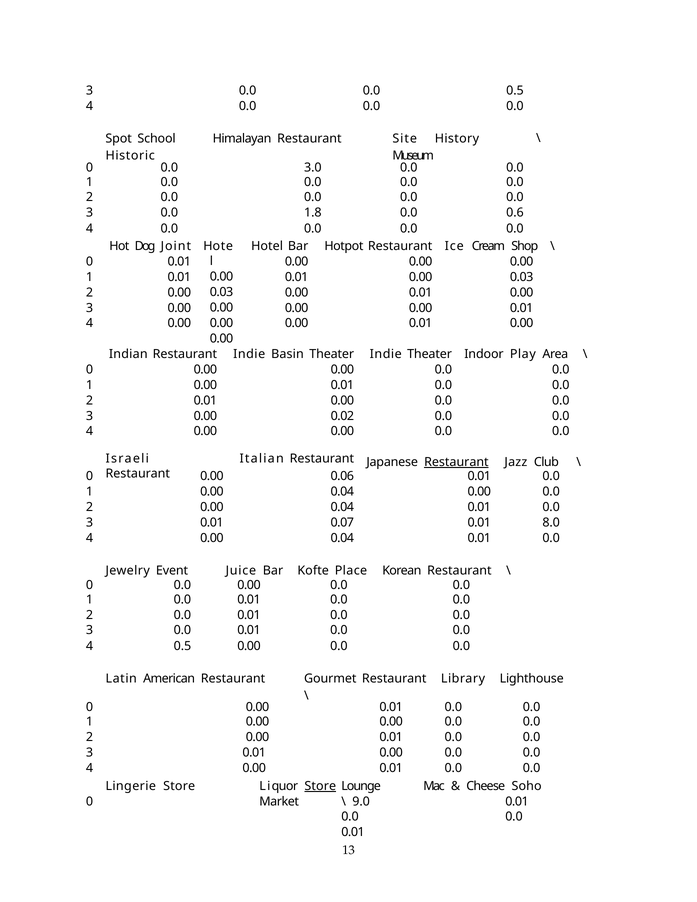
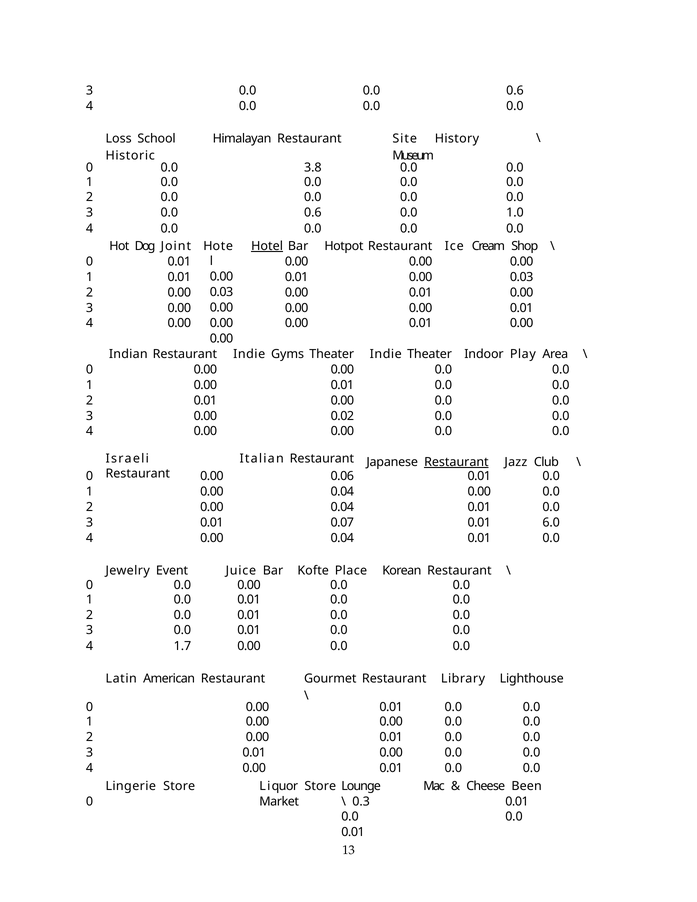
0.0 0.0 0.5: 0.5 -> 0.6 (515, 90)
Spot: Spot -> Loss (119, 139)
3.0: 3.0 -> 3.8 (313, 168)
3 0.0 1.8: 1.8 -> 0.6 (313, 213)
0.6: 0.6 -> 1.0 (515, 213)
Hotel underline: none -> present (267, 246)
Basin: Basin -> Gyms (288, 354)
8.0: 8.0 -> 6.0 (551, 522)
4 0.5: 0.5 -> 1.7 (182, 646)
Store underline: present -> none (320, 786)
Soho: Soho -> Been (527, 786)
9.0: 9.0 -> 0.3 (361, 802)
